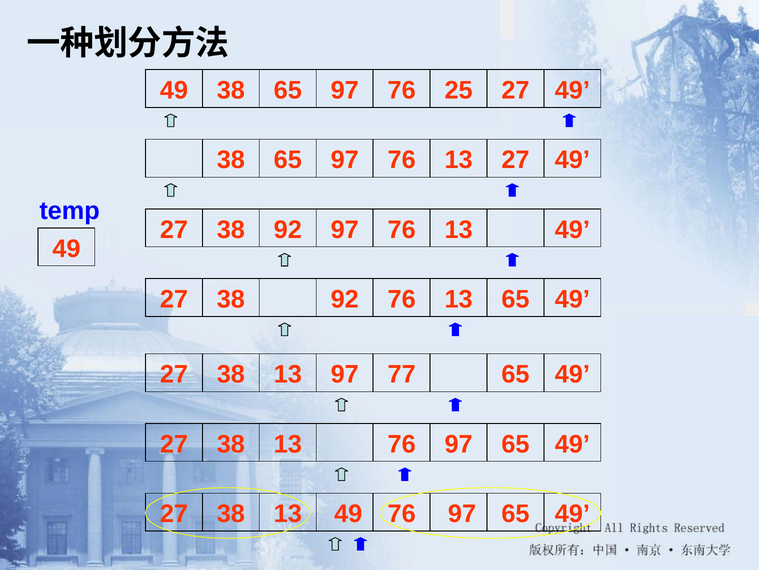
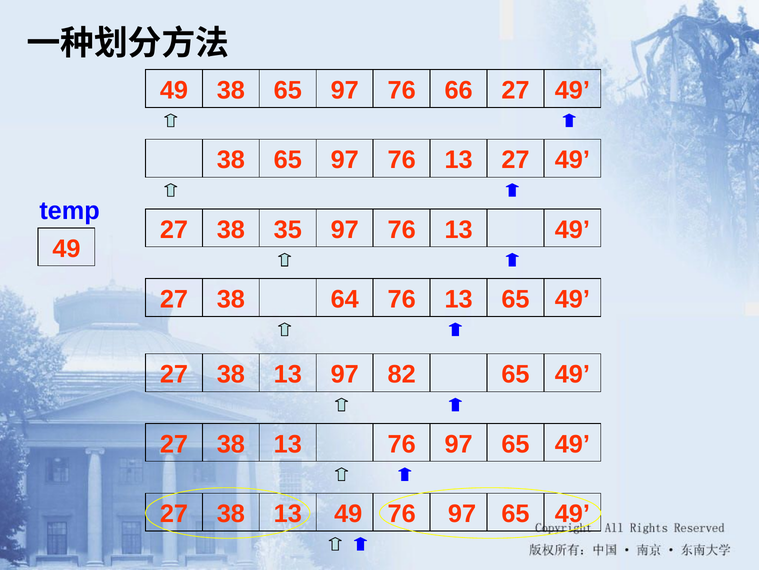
25: 25 -> 66 (459, 90)
92: 92 -> 35 (288, 229)
92: 92 -> 64 (345, 299)
77: 77 -> 82 (402, 374)
